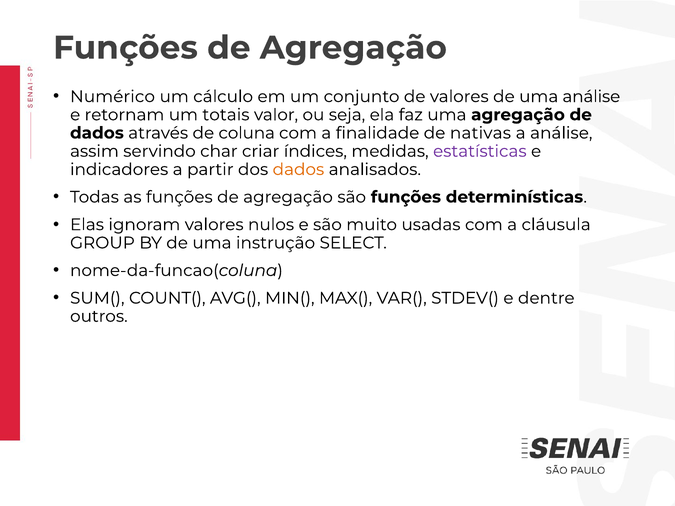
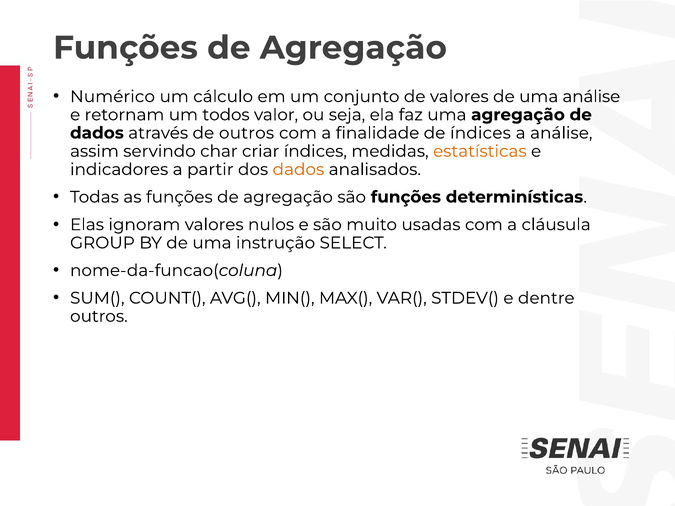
totais: totais -> todos (226, 115)
de coluna: coluna -> outros (247, 133)
de nativas: nativas -> índices (480, 133)
estatísticas colour: purple -> orange (480, 151)
